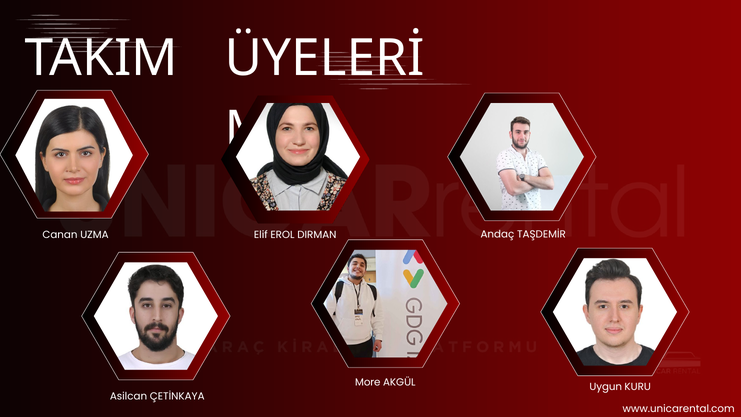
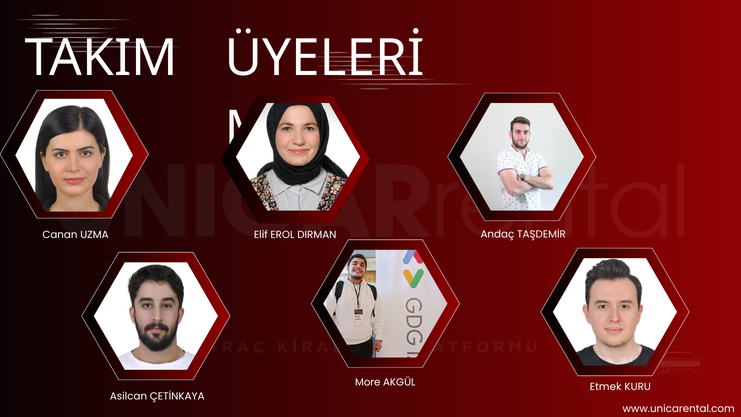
Uygun: Uygun -> Etmek (606, 386)
